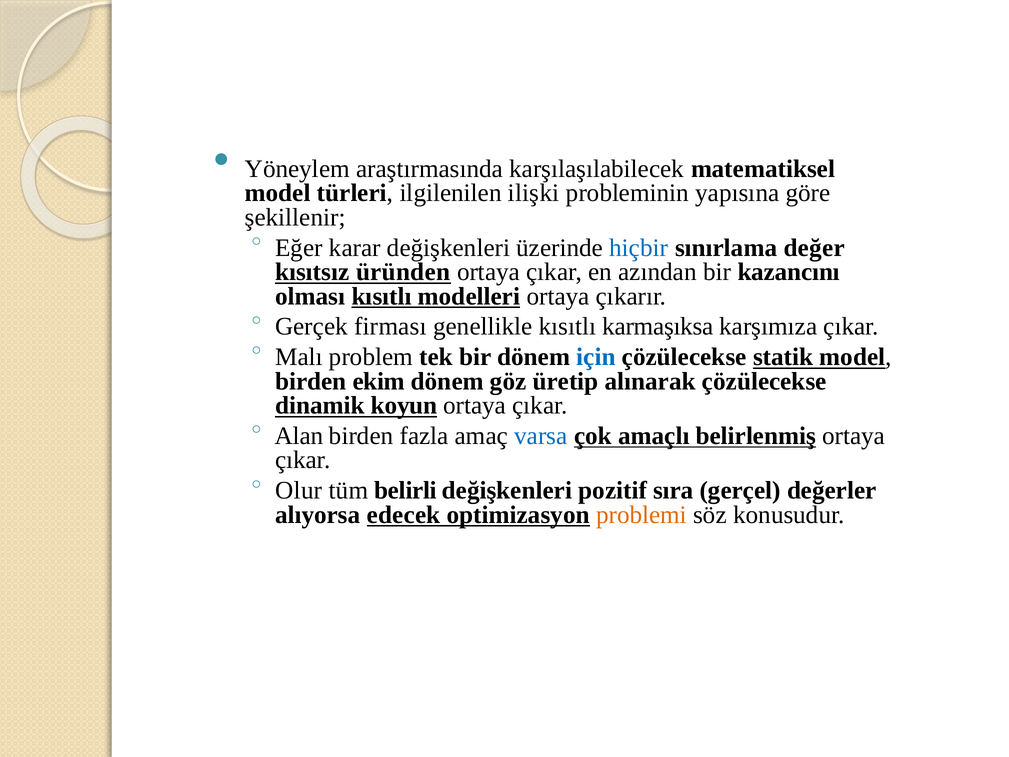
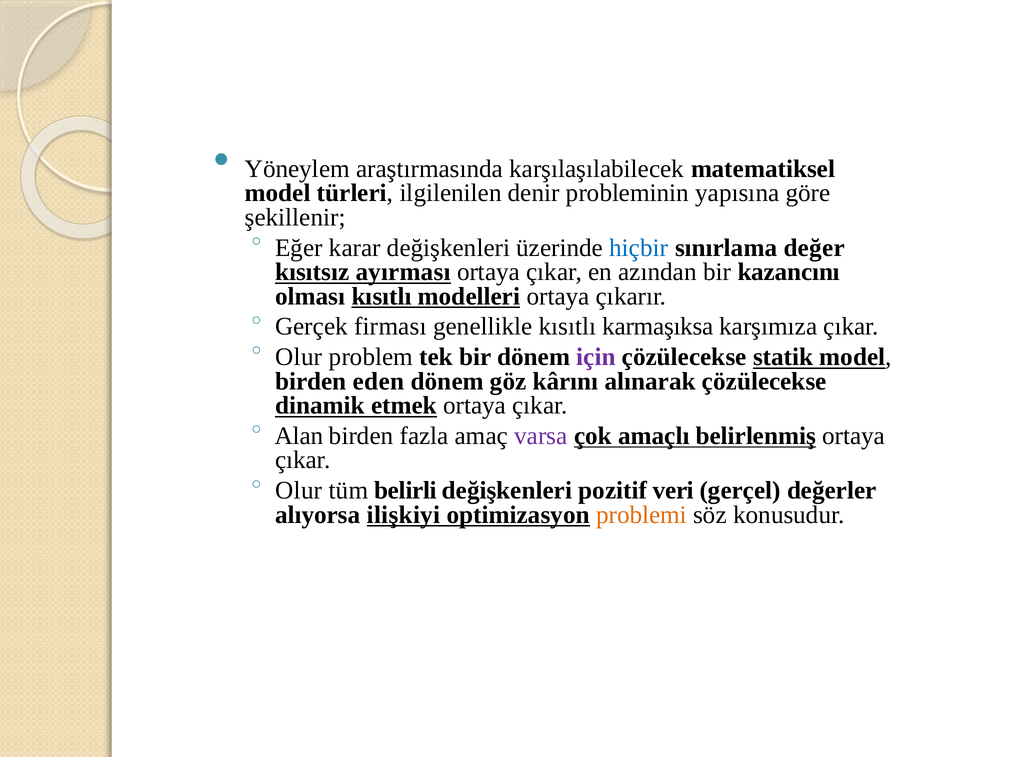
ilişki: ilişki -> denir (534, 193)
üründen: üründen -> ayırması (403, 272)
Malı: Malı -> Olur (299, 357)
için colour: blue -> purple (596, 357)
ekim: ekim -> eden (379, 381)
üretip: üretip -> kârını (566, 381)
koyun: koyun -> etmek (404, 405)
varsa colour: blue -> purple (541, 436)
sıra: sıra -> veri (673, 490)
edecek: edecek -> ilişkiyi (404, 515)
